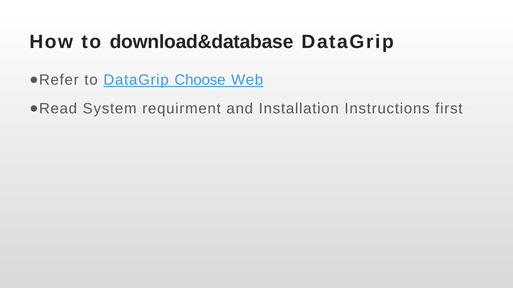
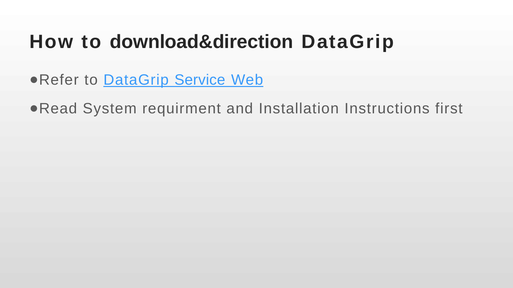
download&database: download&database -> download&direction (202, 42)
Choose: Choose -> Service (200, 80)
